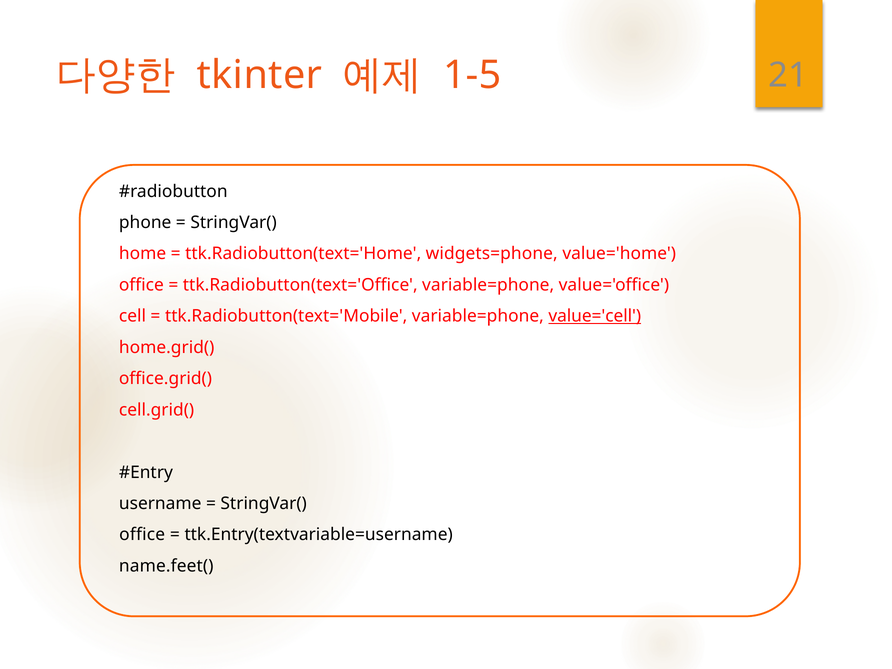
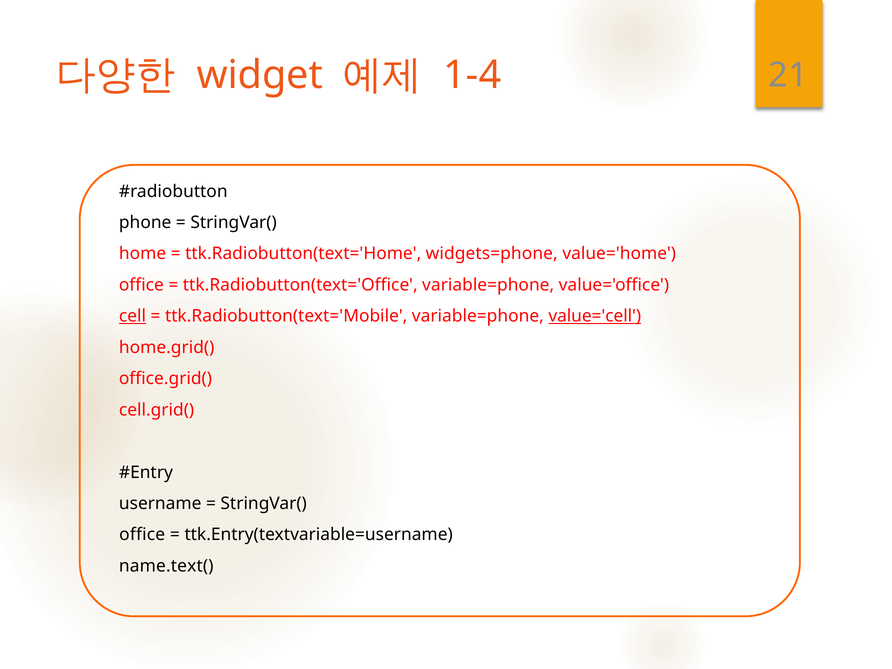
tkinter: tkinter -> widget (260, 75)
1-5: 1-5 -> 1-4 (472, 75)
cell underline: none -> present (133, 316)
name.feet(: name.feet( -> name.text( (166, 566)
